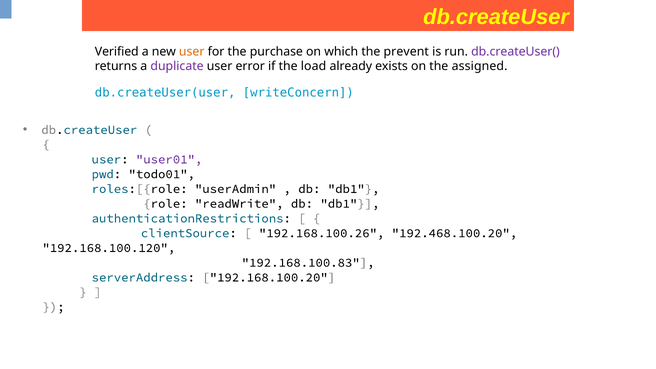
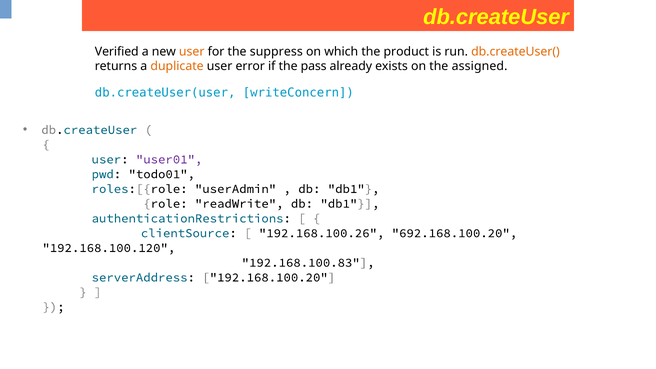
purchase: purchase -> suppress (276, 52)
prevent: prevent -> product (406, 52)
db.createUser( colour: purple -> orange (515, 52)
duplicate colour: purple -> orange (177, 66)
load: load -> pass (314, 66)
192.468.100.20: 192.468.100.20 -> 692.168.100.20 (454, 233)
